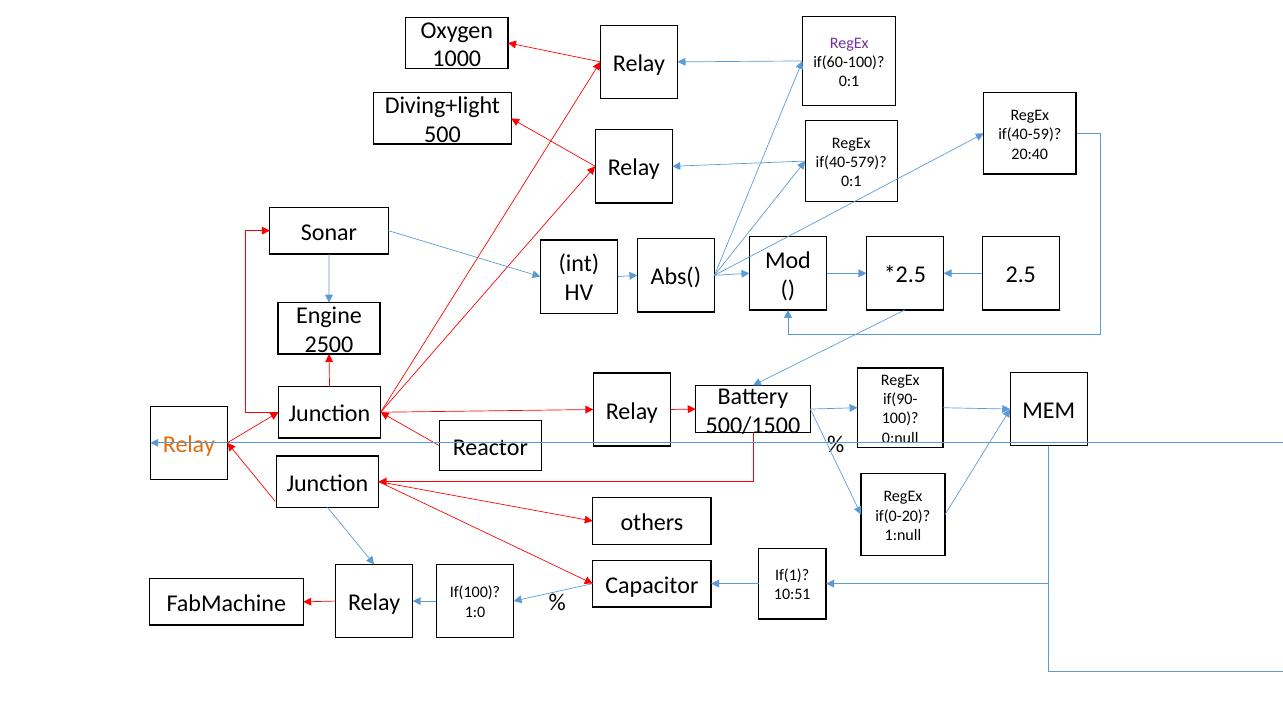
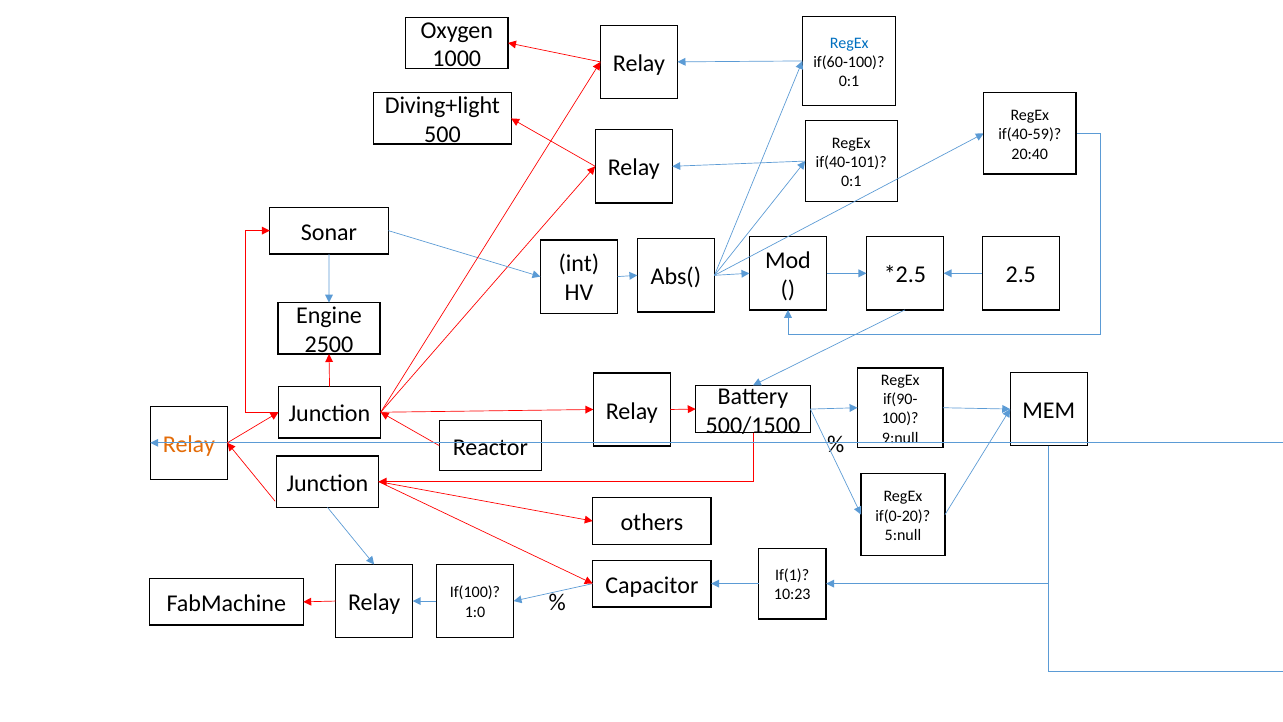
RegEx colour: purple -> blue (849, 43)
if(40-579: if(40-579 -> if(40-101 (851, 162)
0:null: 0:null -> 9:null (900, 438)
1:null: 1:null -> 5:null (903, 535)
10:51: 10:51 -> 10:23 (792, 594)
